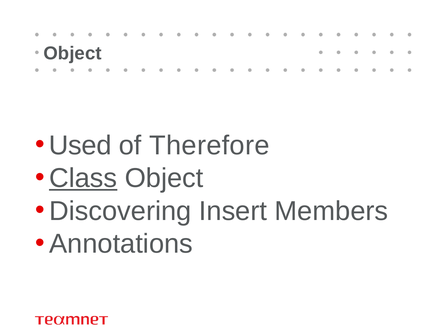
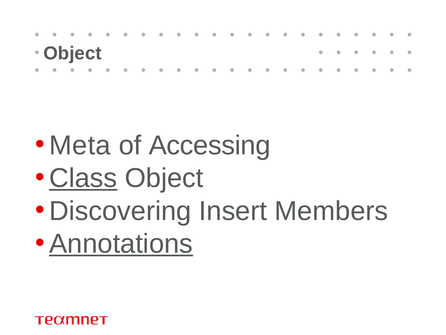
Used: Used -> Meta (80, 145)
Therefore: Therefore -> Accessing (210, 145)
Annotations underline: none -> present (121, 243)
